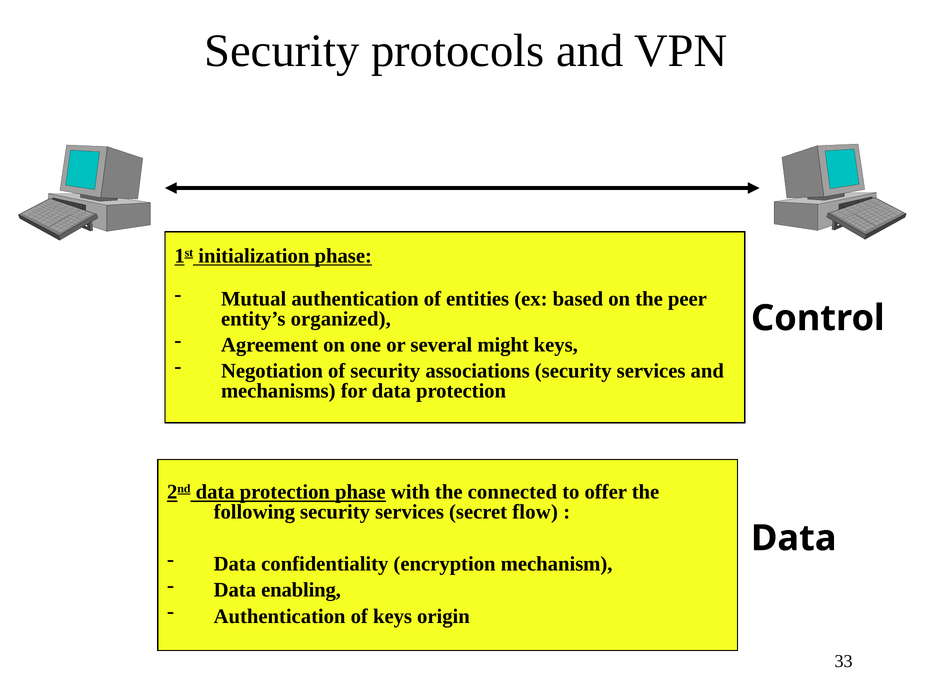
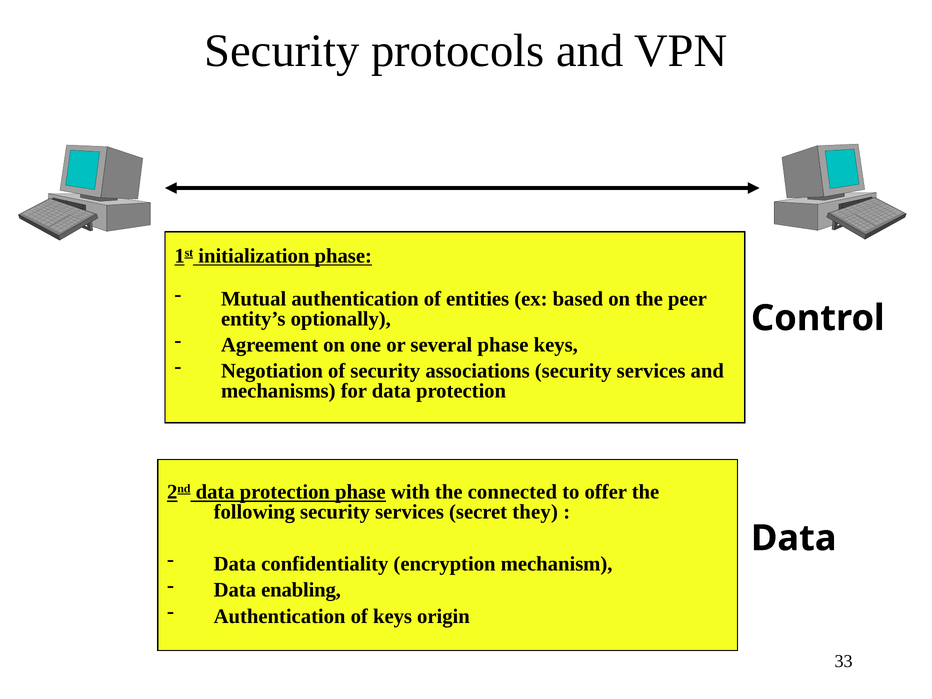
organized: organized -> optionally (341, 319)
several might: might -> phase (503, 345)
flow: flow -> they (535, 512)
